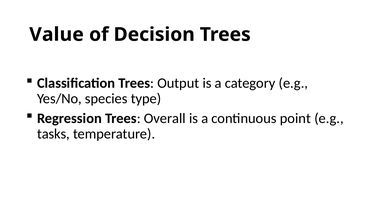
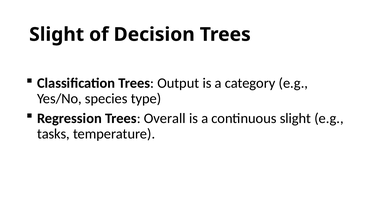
Value: Value -> Slight (57, 35)
continuous point: point -> slight (295, 119)
